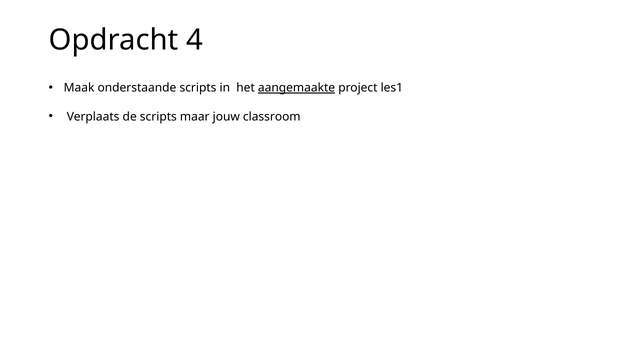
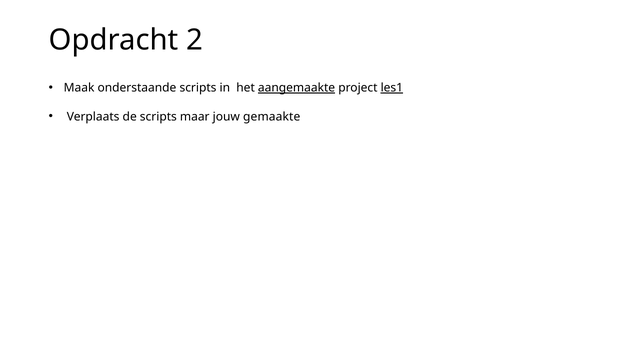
4: 4 -> 2 (195, 40)
les1 underline: none -> present (392, 88)
classroom: classroom -> gemaakte (272, 117)
